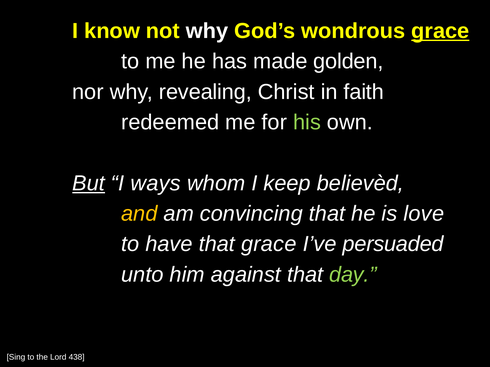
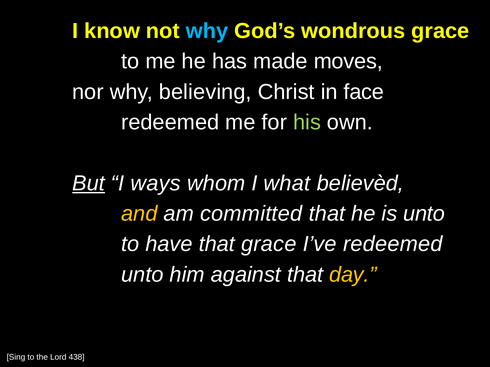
why colour: white -> light blue (207, 31)
grace underline: present -> none (440, 31)
golden: golden -> moves (348, 61)
revealing: revealing -> believing (205, 92)
faith: faith -> face (364, 92)
keep: keep -> what (287, 183)
convincing: convincing -> committed (251, 214)
is love: love -> unto (424, 214)
I’ve persuaded: persuaded -> redeemed (393, 244)
day colour: light green -> yellow (353, 275)
